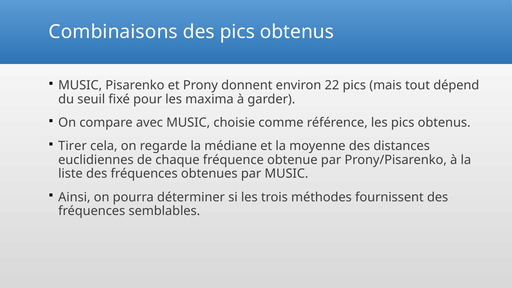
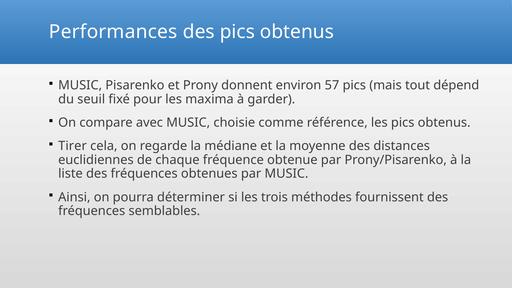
Combinaisons: Combinaisons -> Performances (113, 32)
22: 22 -> 57 (332, 85)
